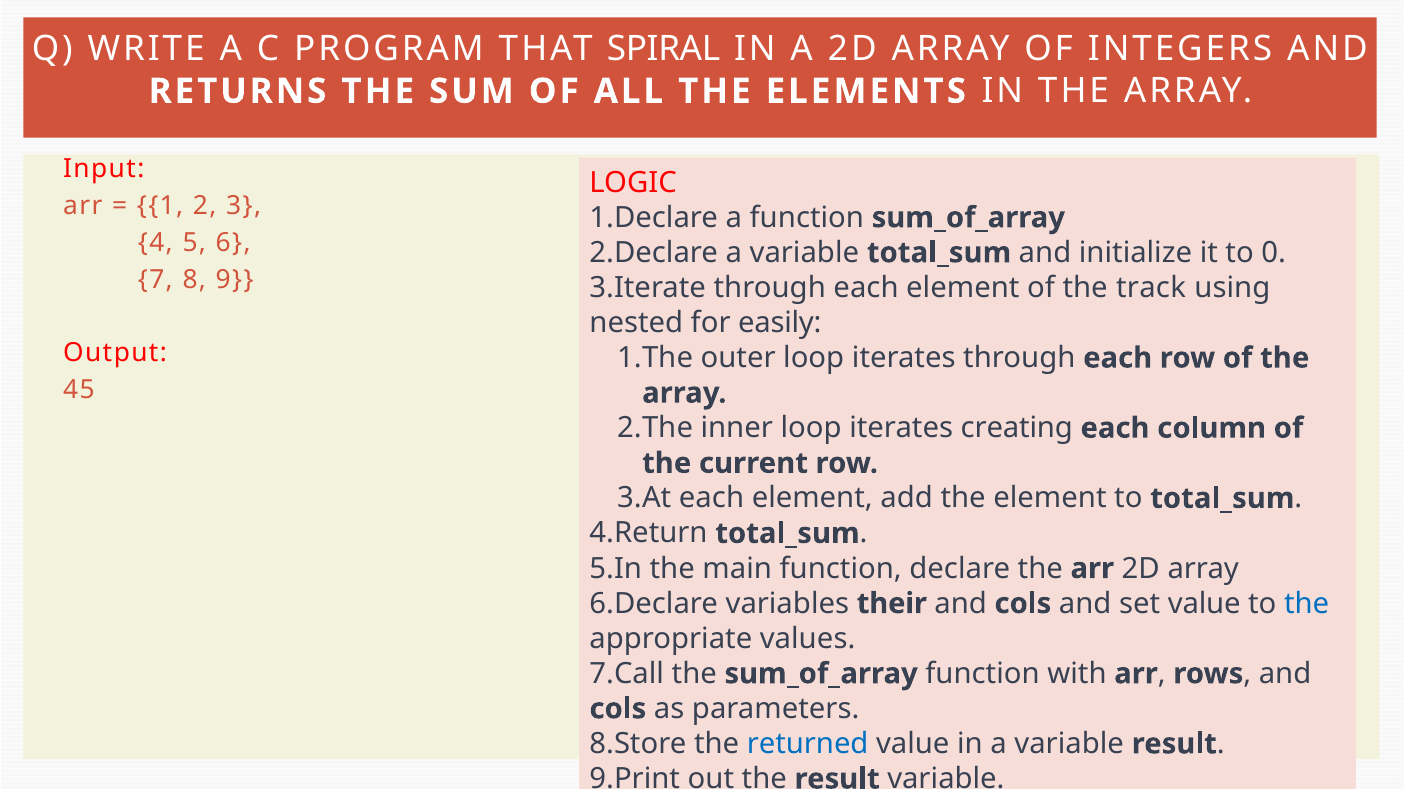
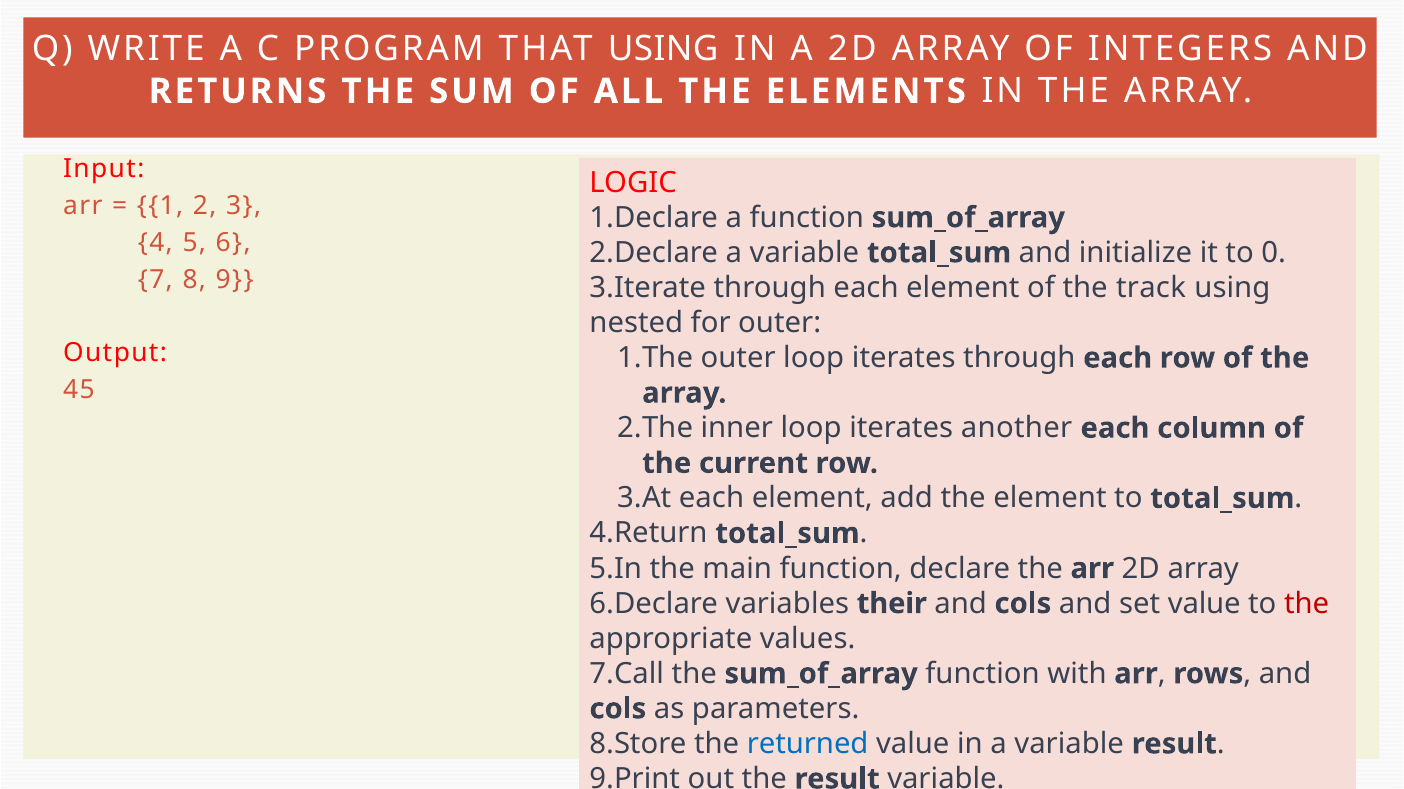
THAT SPIRAL: SPIRAL -> USING (663, 49)
for easily: easily -> outer (780, 323)
creating: creating -> another (1017, 428)
the colour: blue -> red (1307, 604)
